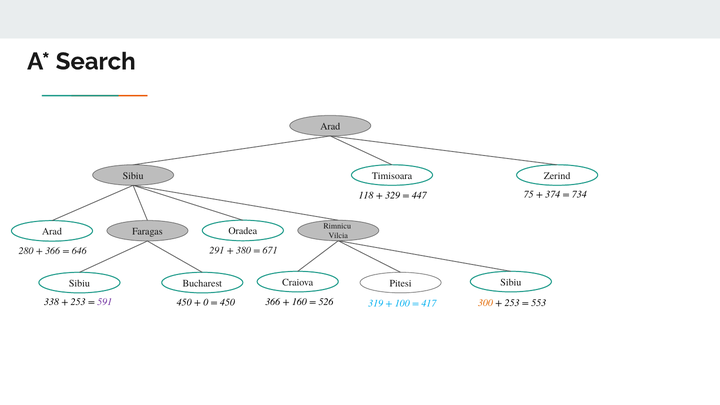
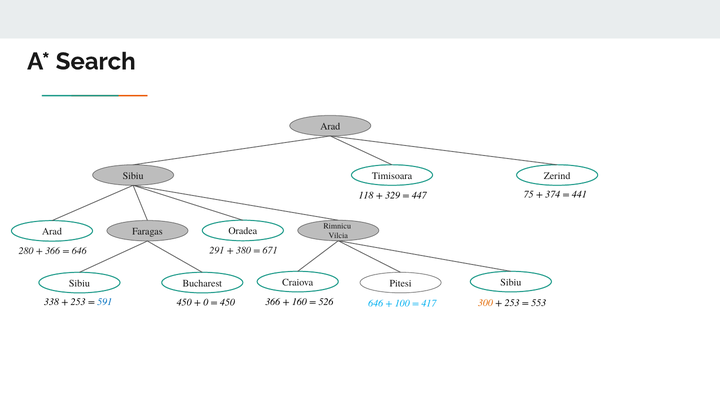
734: 734 -> 441 (579, 195)
591 colour: purple -> blue (105, 302)
526 319: 319 -> 646 (376, 303)
